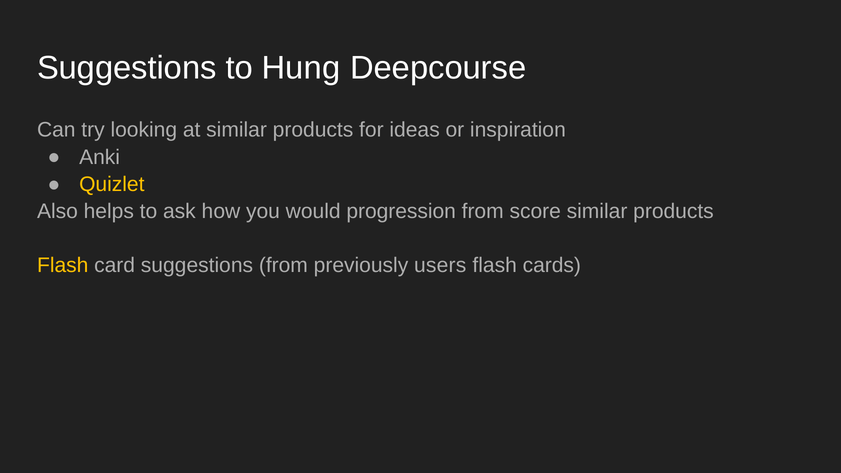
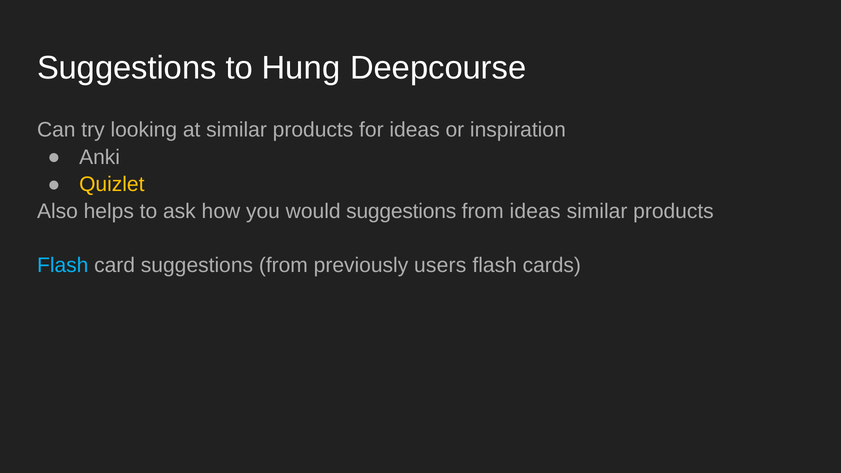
would progression: progression -> suggestions (401, 211)
from score: score -> ideas (535, 211)
Flash colour: yellow -> light blue (63, 265)
